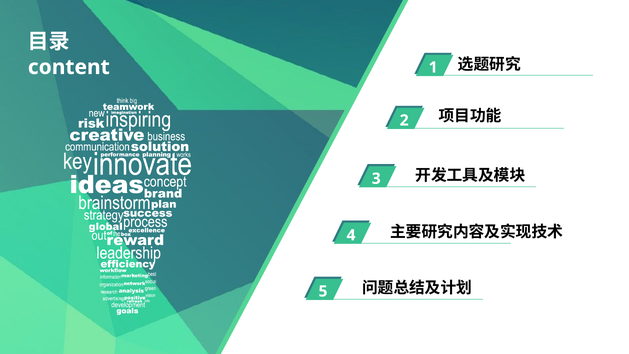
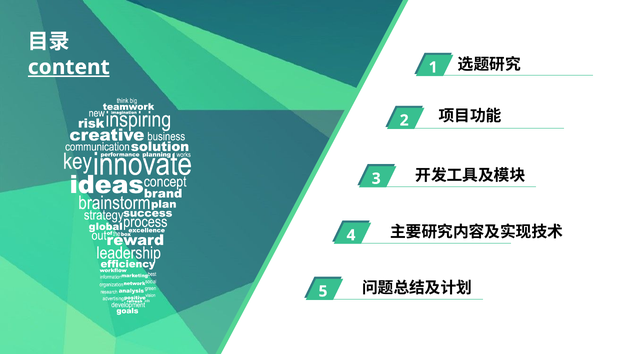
content underline: none -> present (69, 67)
